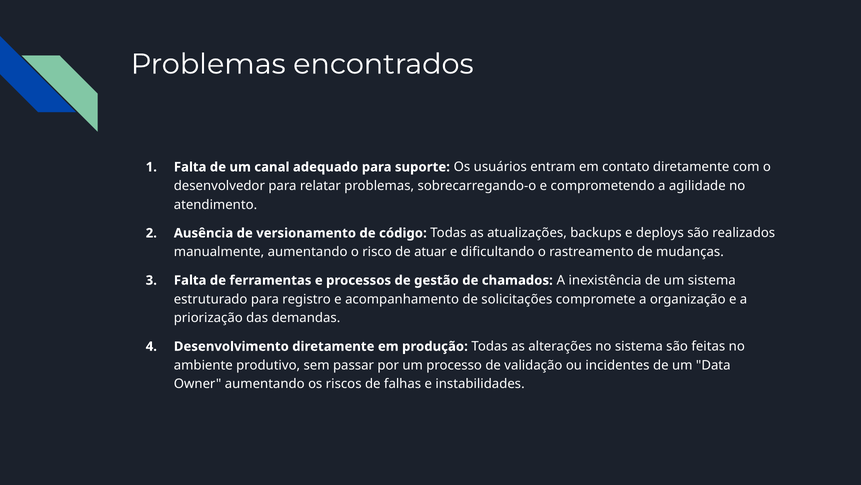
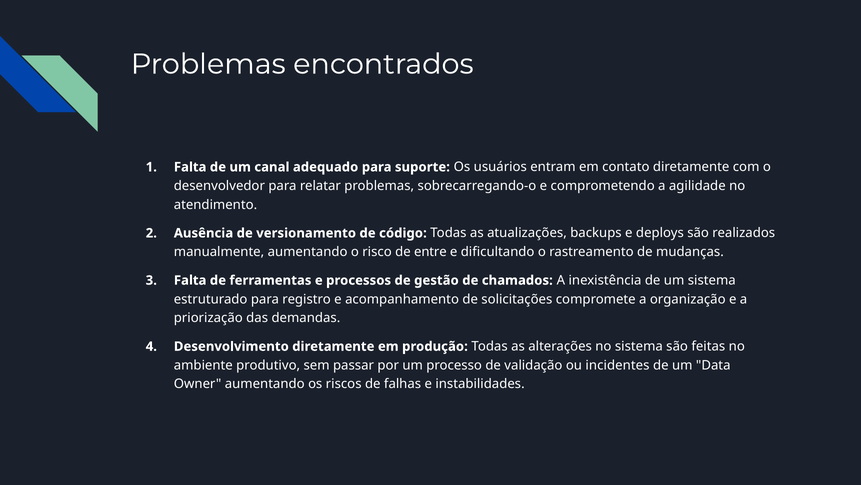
atuar: atuar -> entre (430, 252)
